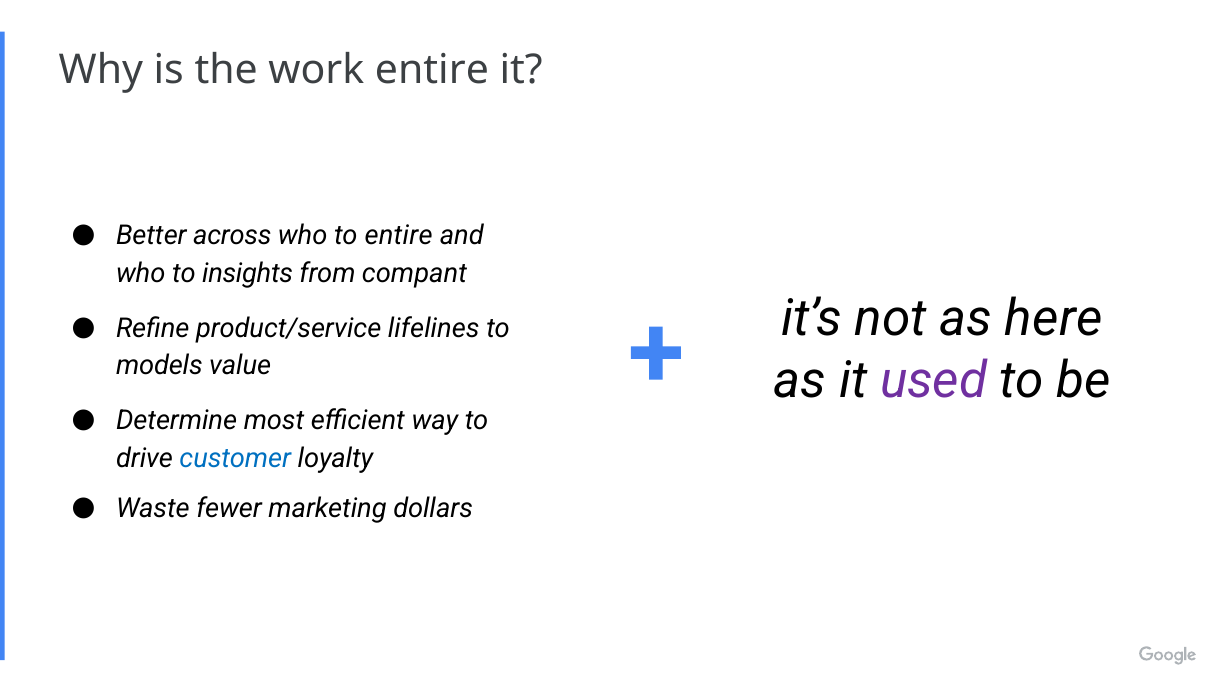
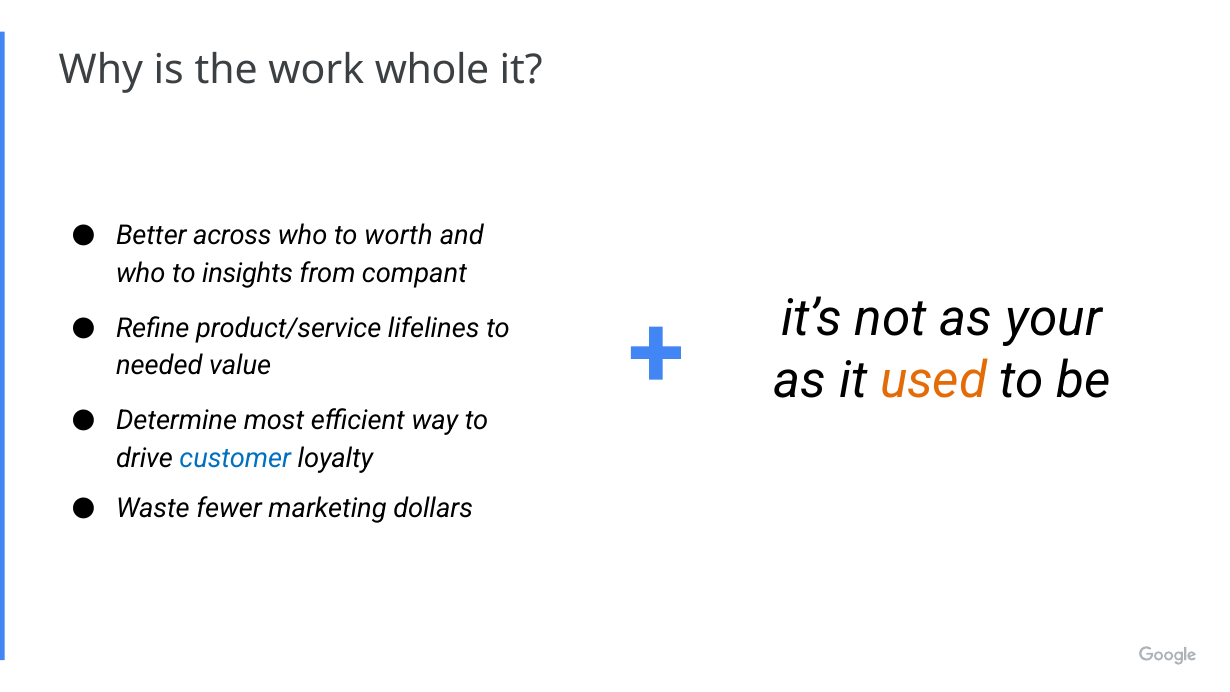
work entire: entire -> whole (432, 70)
to entire: entire -> worth (399, 236)
here: here -> your (1054, 319)
models: models -> needed (159, 366)
used colour: purple -> orange (934, 380)
